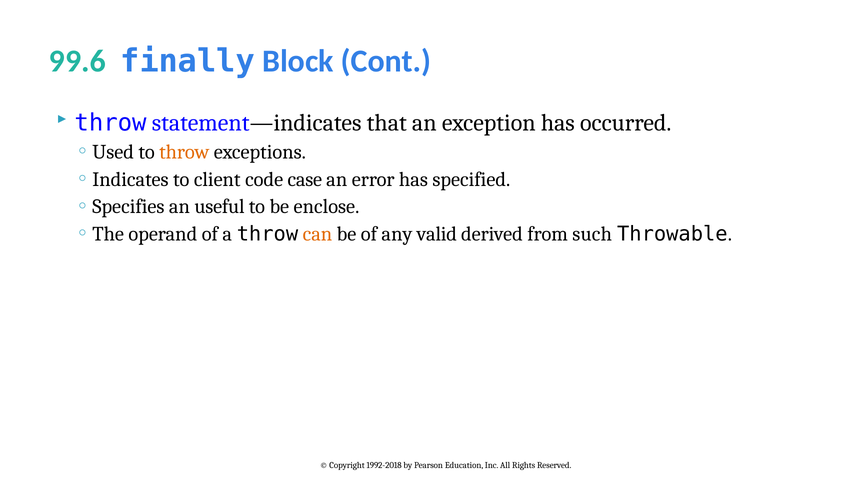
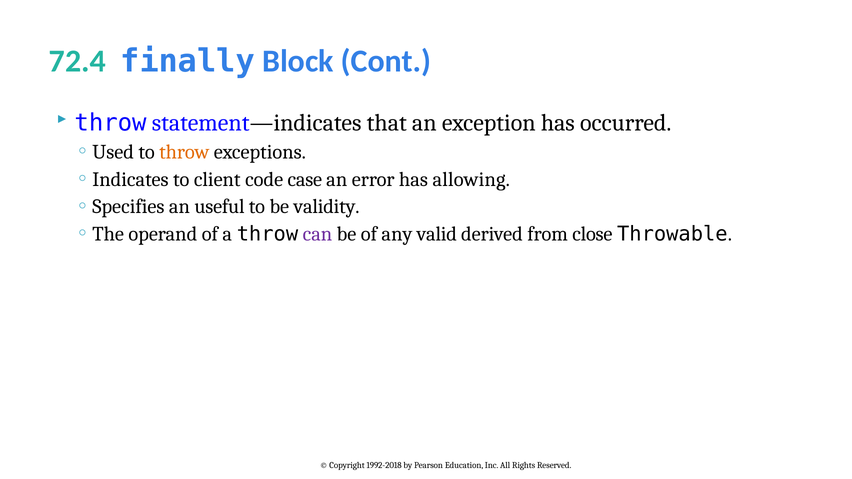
99.6: 99.6 -> 72.4 (77, 61)
specified: specified -> allowing (471, 179)
enclose: enclose -> validity (327, 207)
can colour: orange -> purple (317, 234)
such: such -> close (592, 234)
